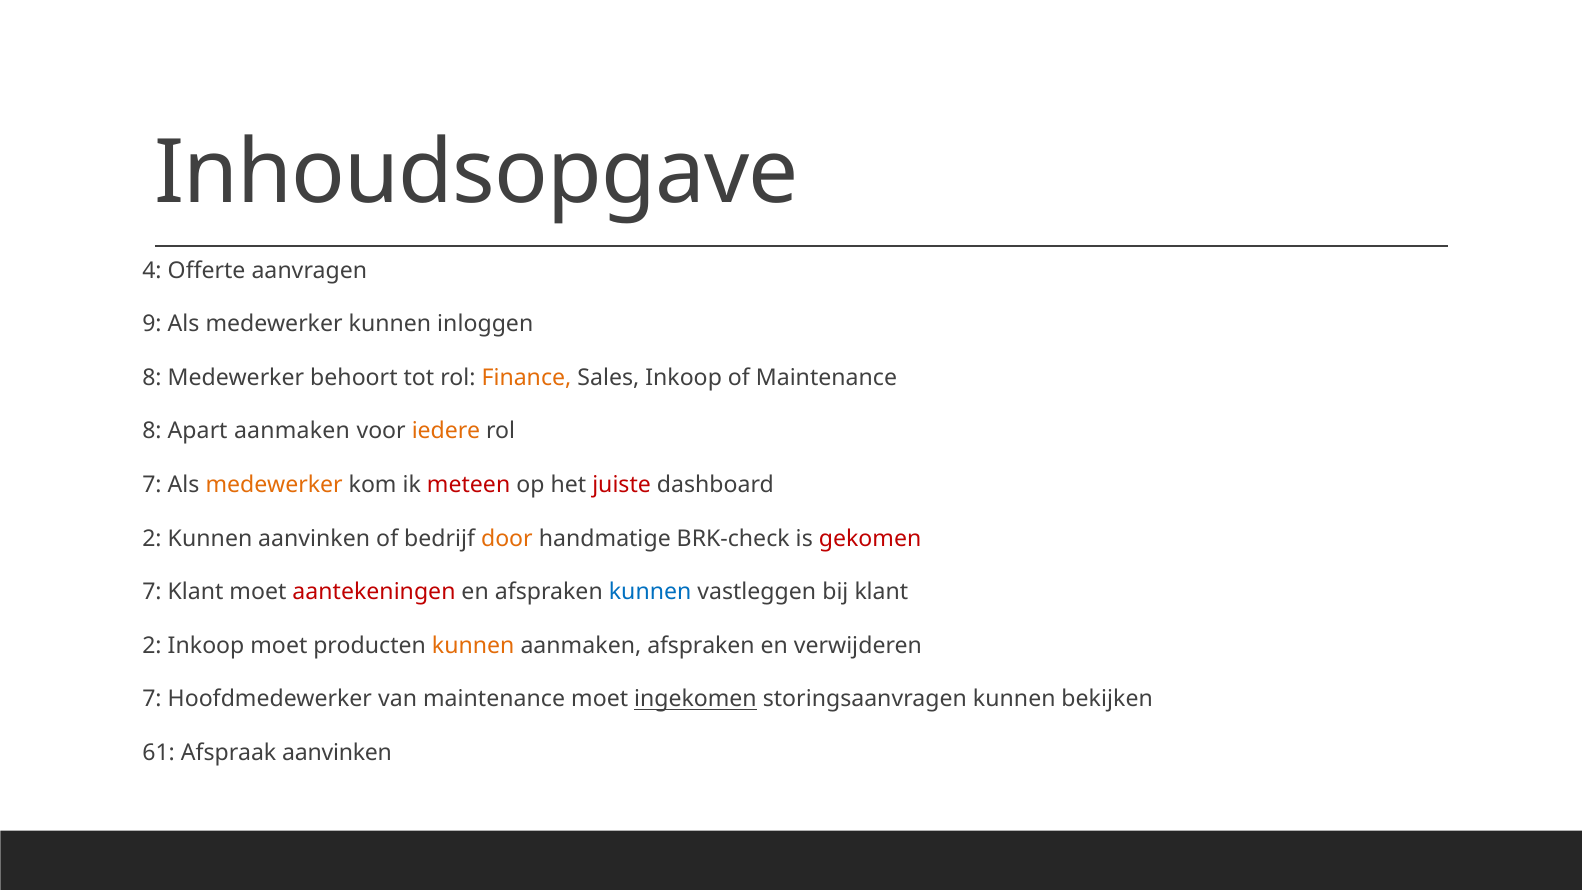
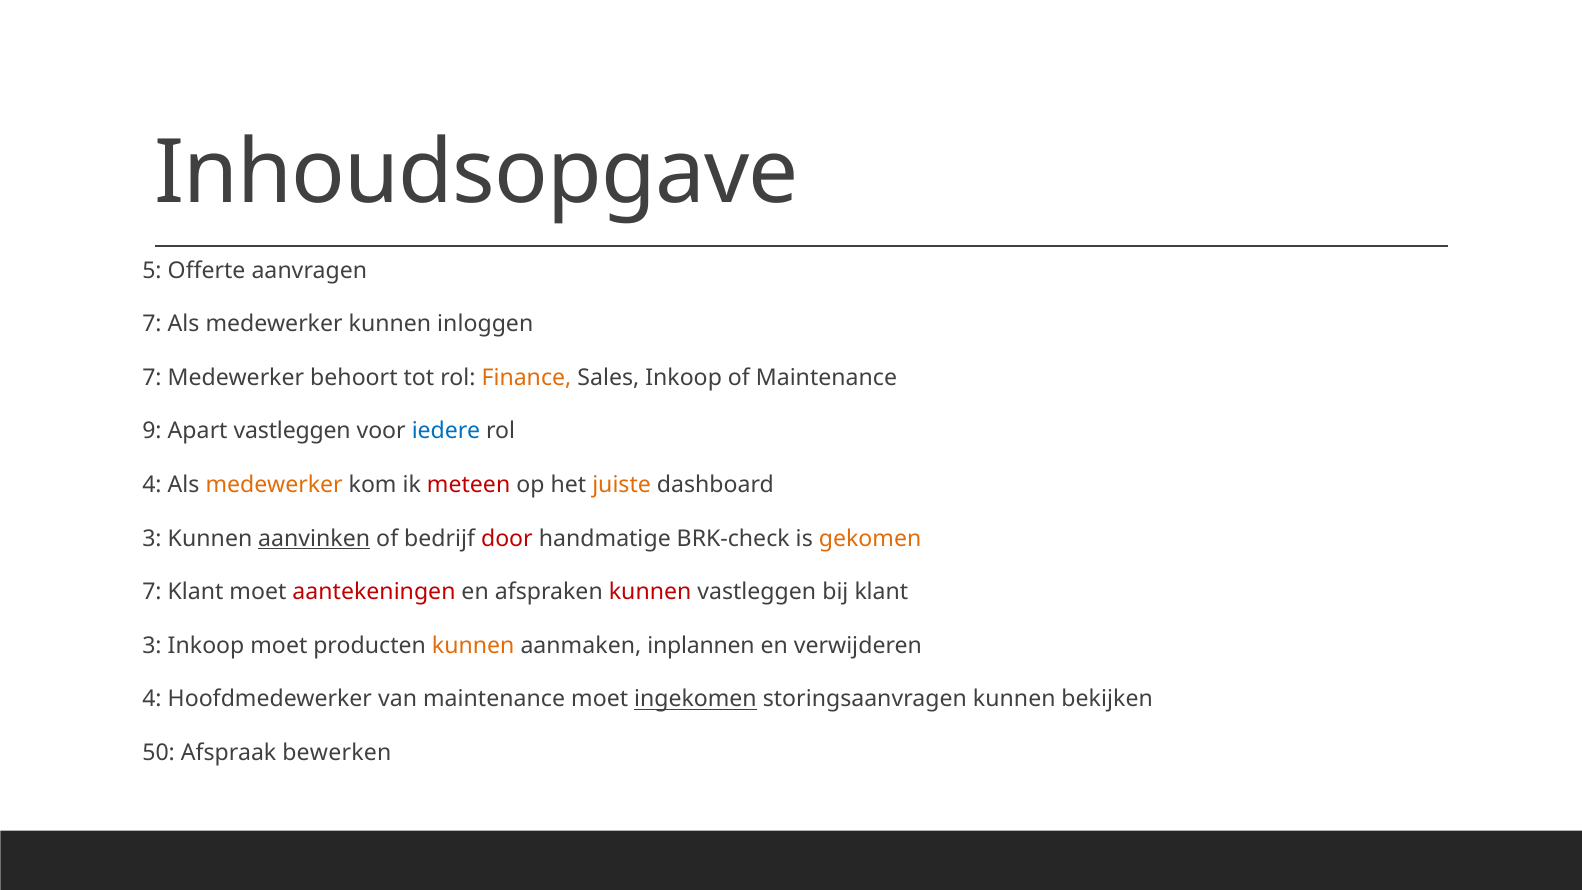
4: 4 -> 5 (152, 271)
9: 9 -> 7 (152, 324)
8: 8 -> 7 (152, 378)
8: 8 -> 9 (152, 431)
Apart aanmaken: aanmaken -> vastleggen (292, 431)
iedere colour: orange -> blue (446, 431)
7: 7 -> 4 (152, 485)
juiste colour: red -> orange (622, 485)
2: 2 -> 3 (152, 538)
aanvinken underline: none -> present (314, 538)
door colour: orange -> red (507, 538)
gekomen colour: red -> orange (870, 538)
kunnen colour: blue -> red (650, 592)
2: 2 -> 3 (152, 646)
aanmaken afspraken: afspraken -> inplannen (701, 646)
7: 7 -> 4 (152, 699)
61: 61 -> 50 (159, 753)
Afspraak aanvinken: aanvinken -> bewerken (337, 753)
